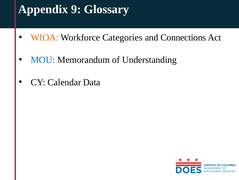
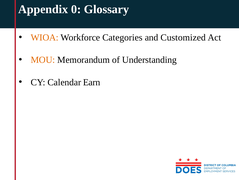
9: 9 -> 0 (76, 9)
Connections: Connections -> Customized (183, 37)
MOU colour: blue -> orange (43, 60)
Data: Data -> Earn (92, 82)
